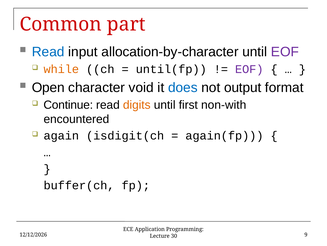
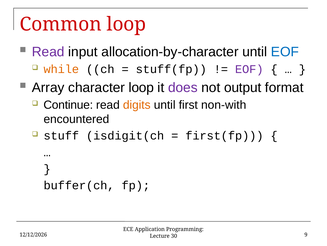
Common part: part -> loop (126, 24)
Read colour: blue -> purple (48, 52)
EOF colour: purple -> blue (285, 52)
until(fp: until(fp -> stuff(fp (171, 69)
Open: Open -> Array (48, 87)
character void: void -> loop (141, 87)
does colour: blue -> purple (183, 87)
again: again -> stuff (61, 135)
again(fp: again(fp -> first(fp (224, 135)
